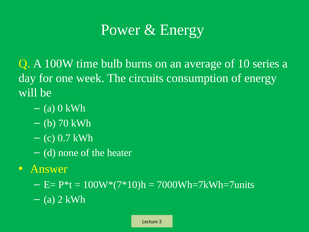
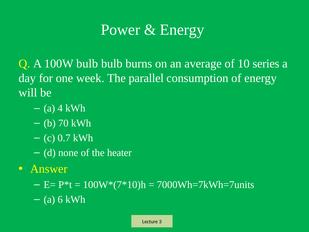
100W time: time -> bulb (87, 64)
circuits: circuits -> parallel (146, 78)
0: 0 -> 4 (60, 108)
2: 2 -> 6 (60, 199)
